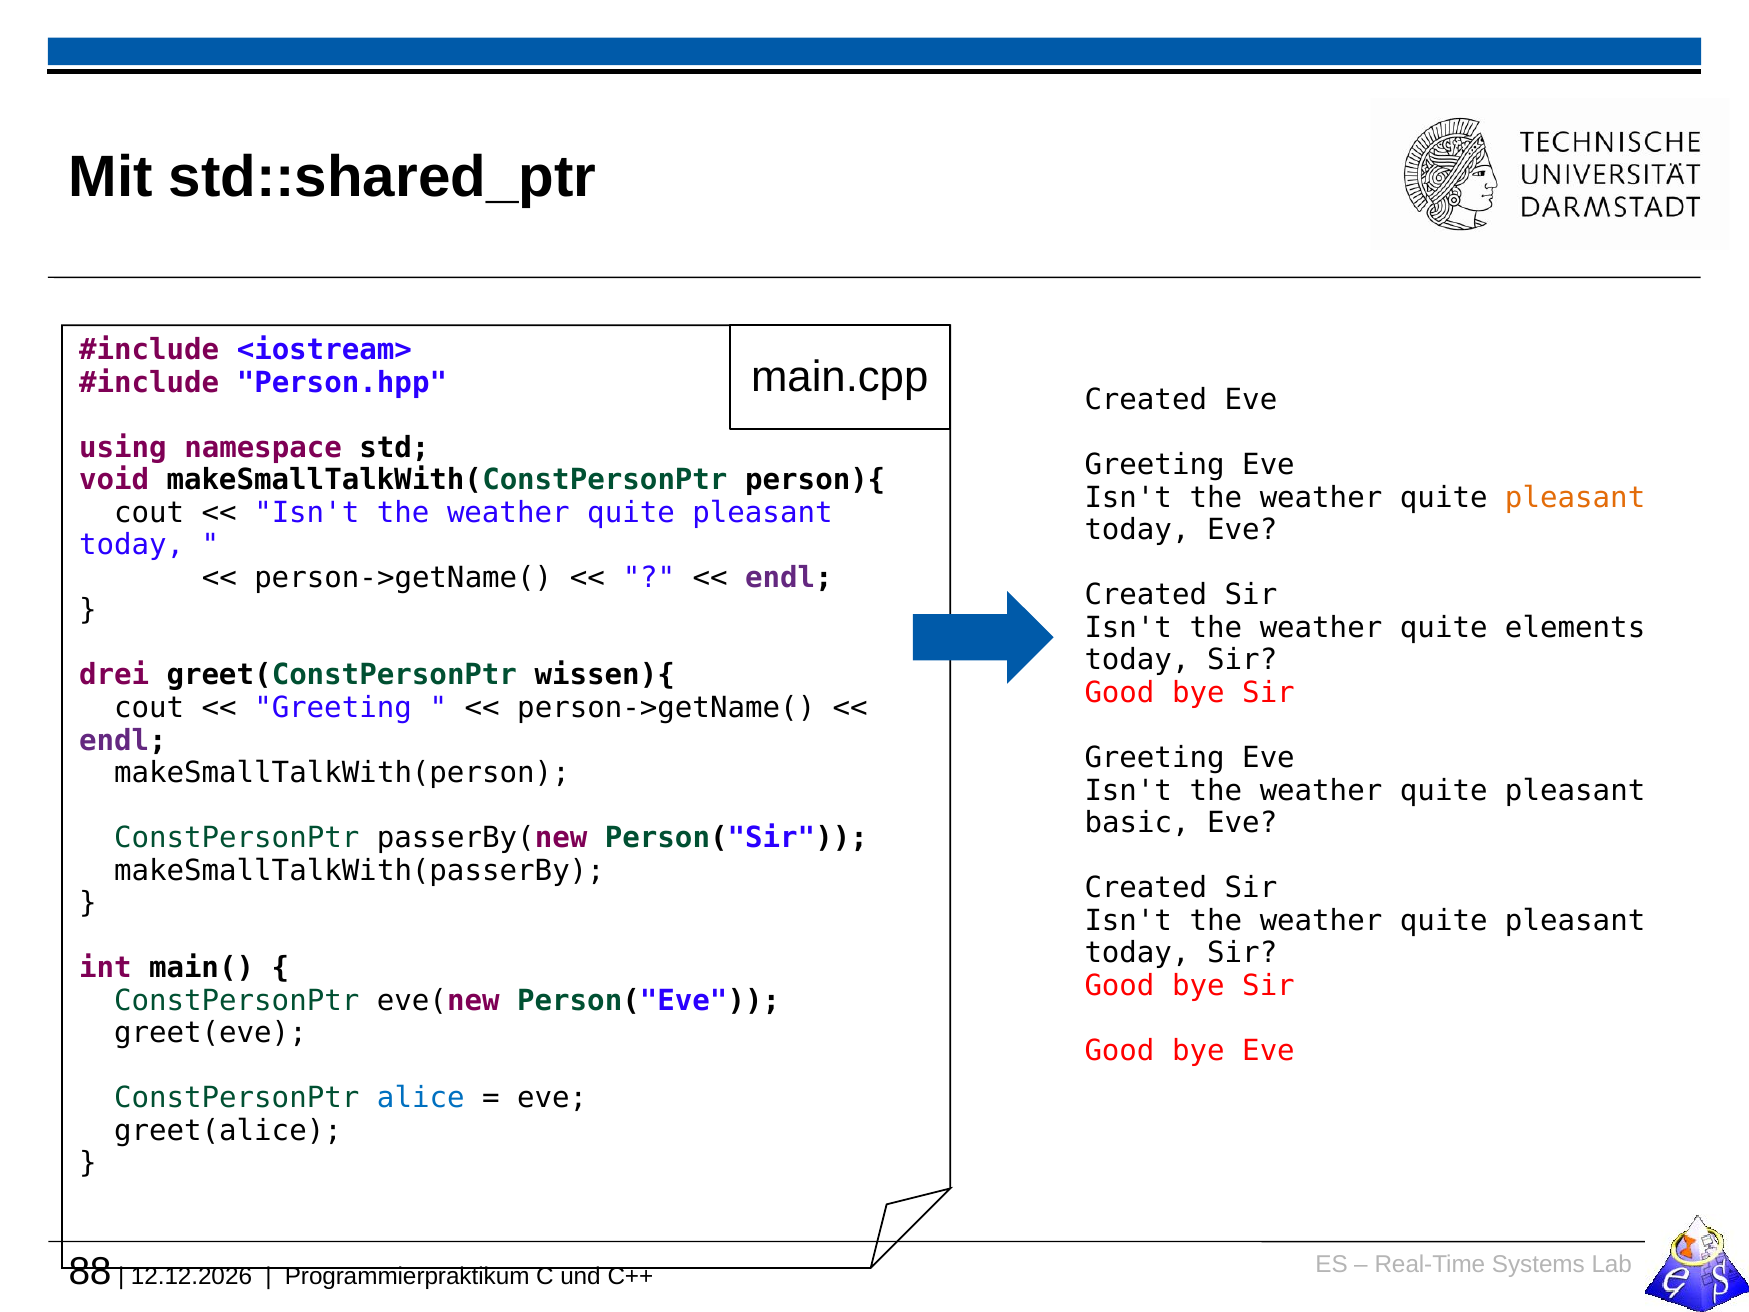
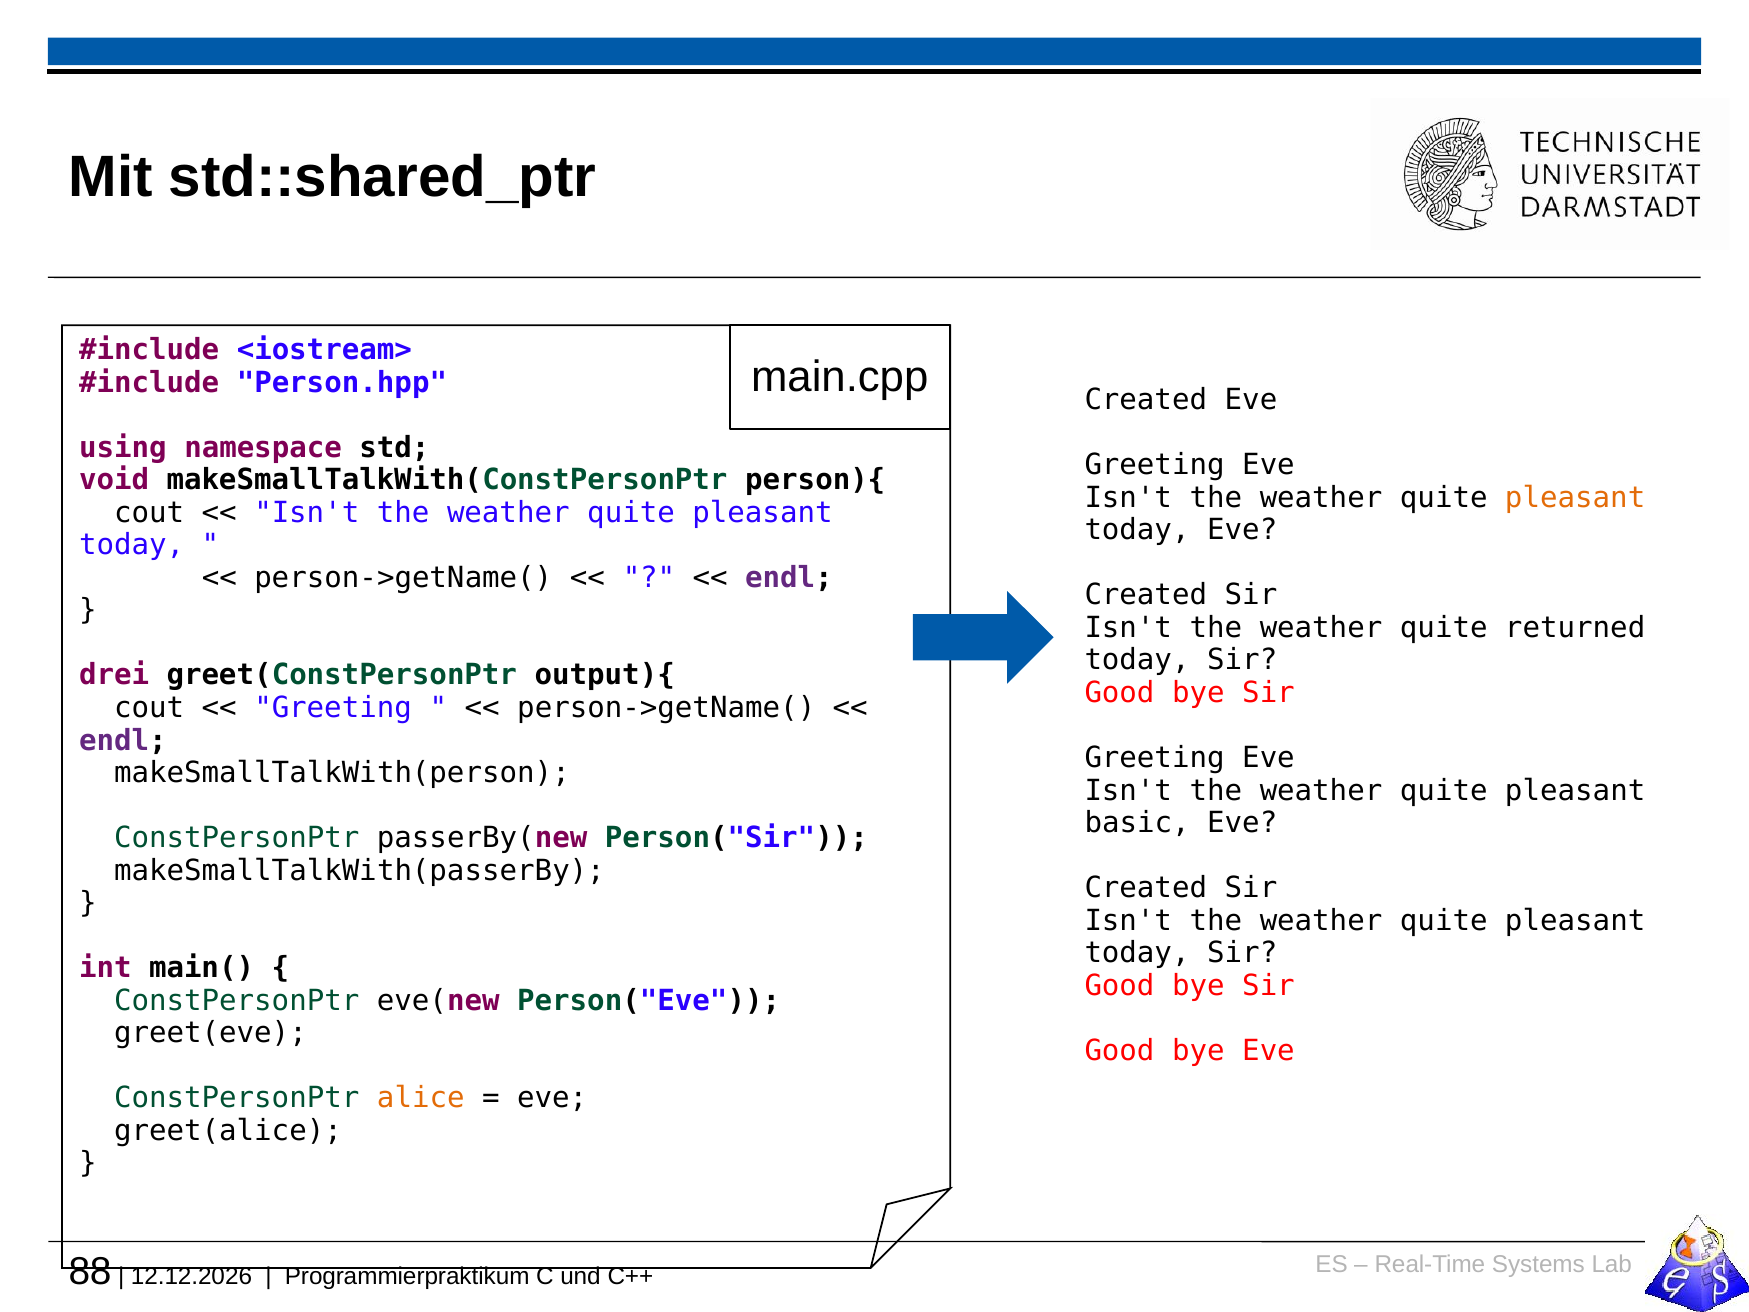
elements: elements -> returned (1575, 628)
wissen){: wissen){ -> output){ (605, 675)
alice colour: blue -> orange (421, 1098)
